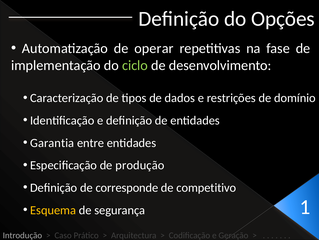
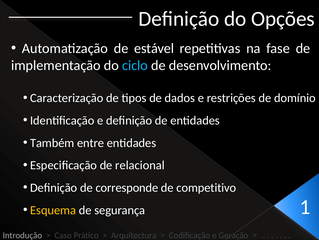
operar: operar -> estável (154, 48)
ciclo colour: light green -> light blue (135, 65)
Garantia: Garantia -> Também (52, 143)
produção: produção -> relacional (140, 165)
